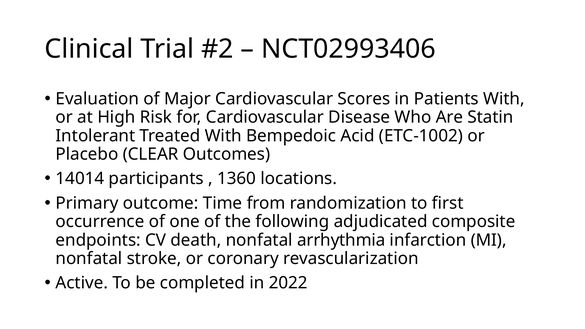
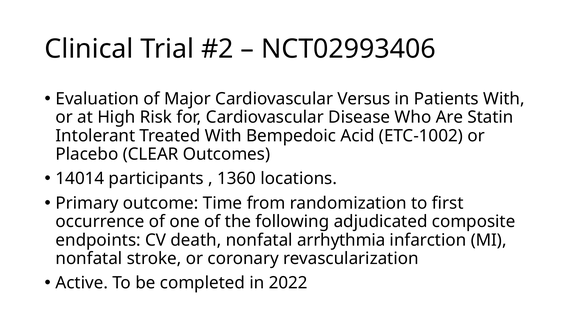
Scores: Scores -> Versus (364, 99)
